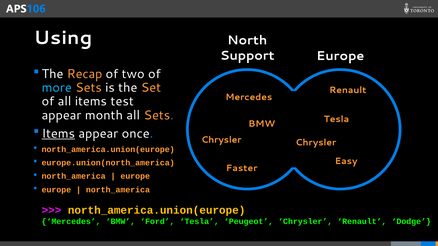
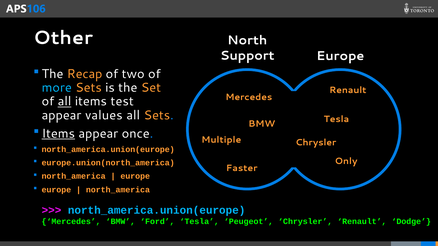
Using: Using -> Other (63, 38)
all underline: none -> present (65, 102)
month: month -> values (104, 115)
Chrysler: Chrysler -> Multiple (221, 140)
Easy: Easy -> Only (346, 161)
north_america.union(europe colour: yellow -> light blue (157, 211)
